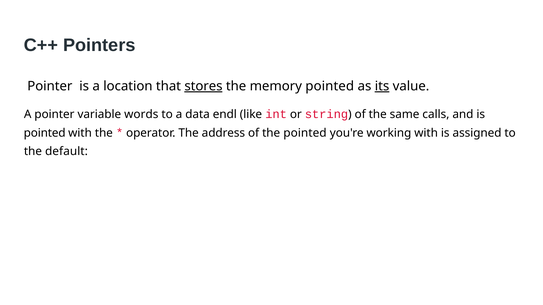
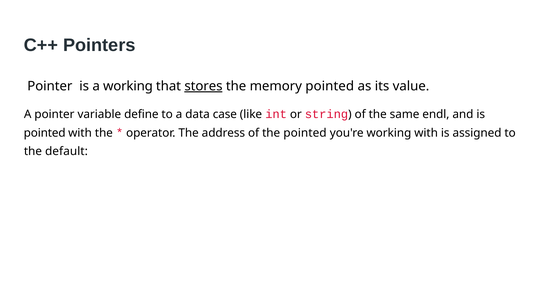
a location: location -> working (128, 86)
its underline: present -> none (382, 86)
words: words -> define (141, 115)
endl: endl -> case (225, 115)
calls: calls -> endl (436, 115)
